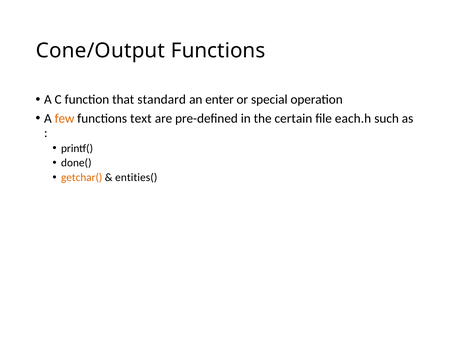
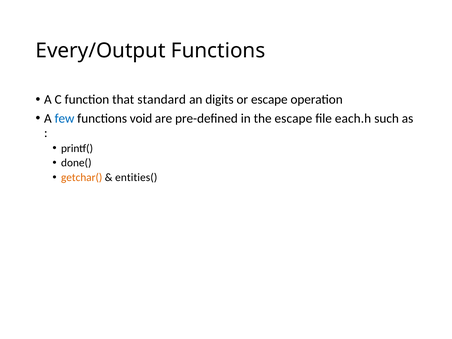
Cone/Output: Cone/Output -> Every/Output (101, 51)
enter: enter -> digits (219, 100)
or special: special -> escape (269, 100)
few colour: orange -> blue (65, 118)
text: text -> void (141, 118)
the certain: certain -> escape (293, 118)
